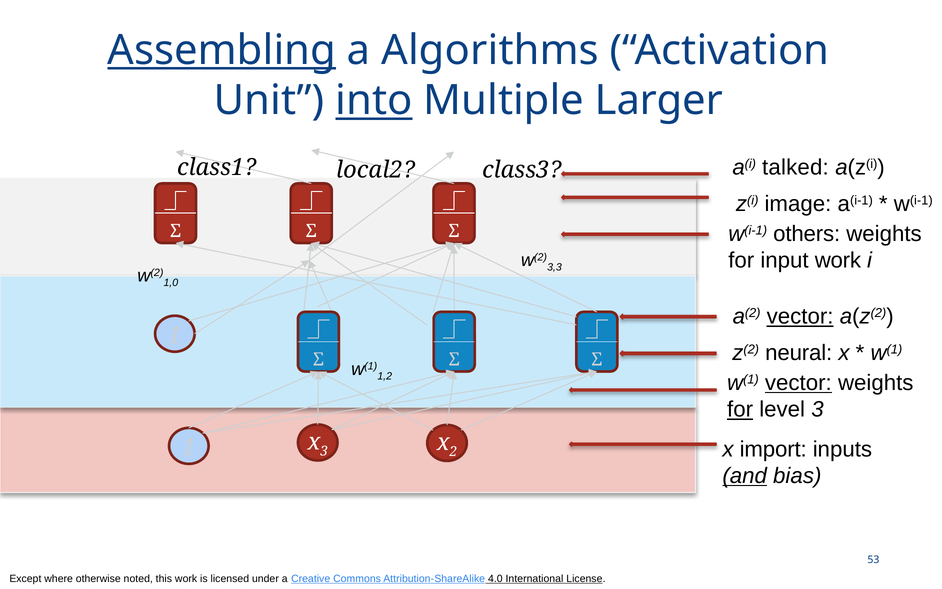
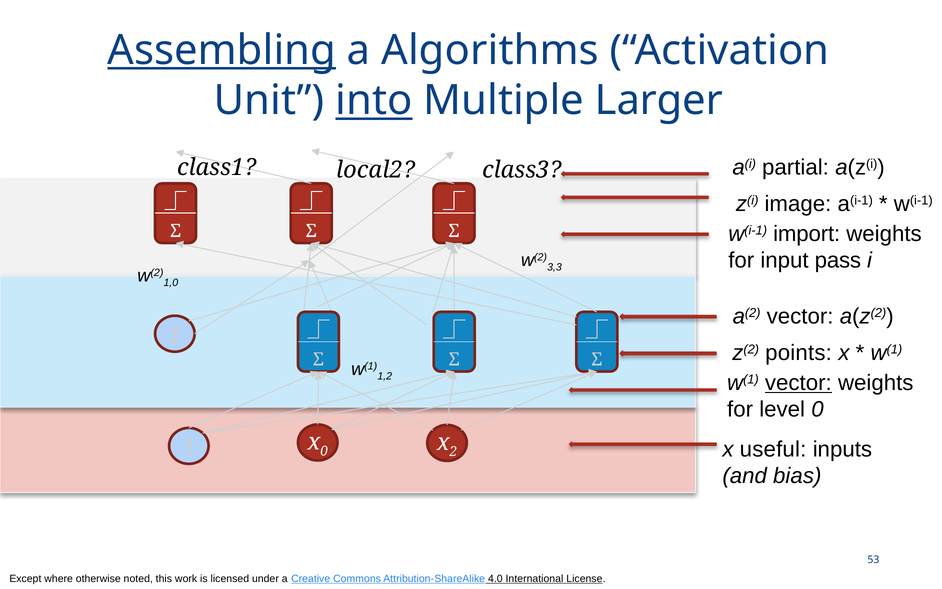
talked: talked -> partial (795, 167)
others: others -> import (807, 234)
input work: work -> pass (838, 260)
vector underline: present -> none (800, 316)
neural: neural -> points (799, 353)
for underline: present -> none (740, 409)
level 3: 3 -> 0 (817, 409)
x 3: 3 -> 0 (324, 451)
import: import -> useful (773, 449)
and underline: present -> none (745, 476)
